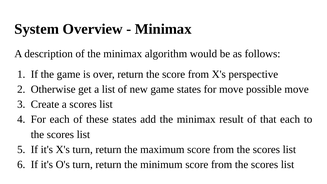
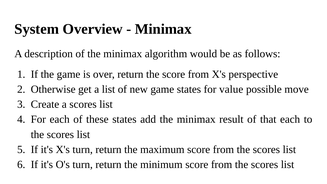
for move: move -> value (231, 89)
